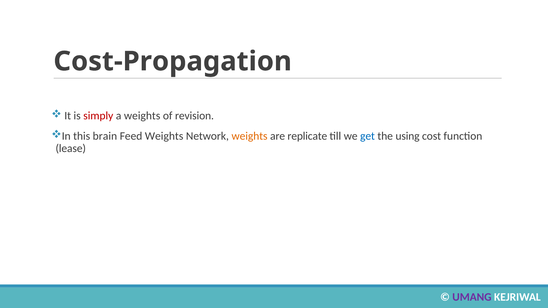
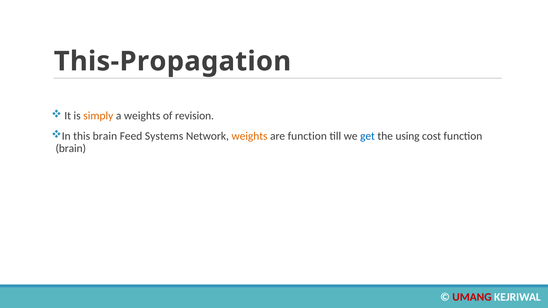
Cost-Propagation: Cost-Propagation -> This-Propagation (172, 61)
simply colour: red -> orange (98, 116)
Feed Weights: Weights -> Systems (164, 136)
are replicate: replicate -> function (307, 136)
lease: lease -> brain (71, 149)
UMANG colour: purple -> red (472, 297)
